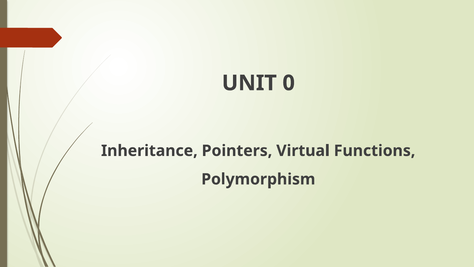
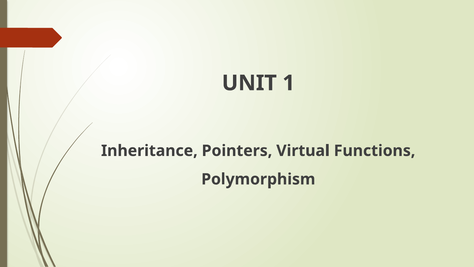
0: 0 -> 1 (289, 83)
